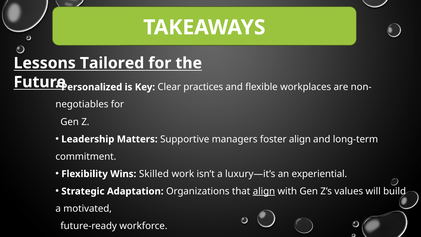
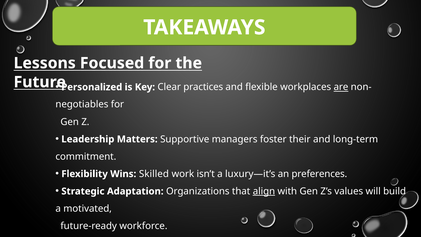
Lessons Tailored: Tailored -> Focused (112, 63)
are underline: none -> present (341, 87)
foster align: align -> their (300, 139)
experiential: experiential -> preferences (319, 174)
